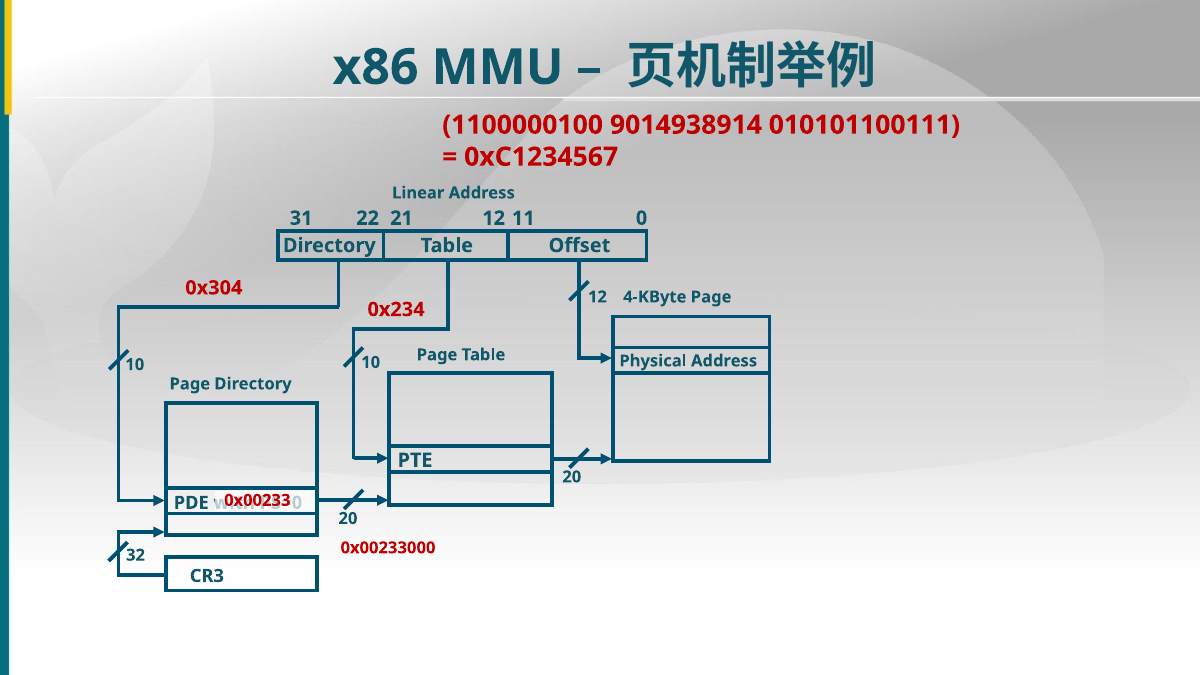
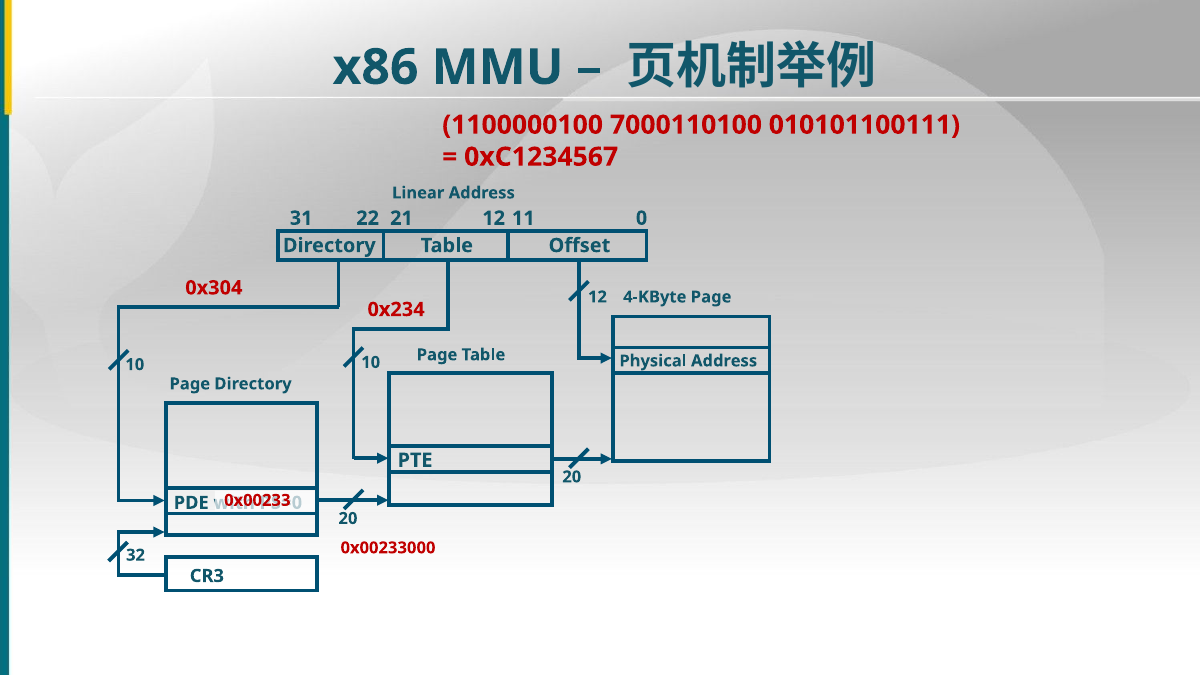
9014938914: 9014938914 -> 7000110100 (686, 125)
